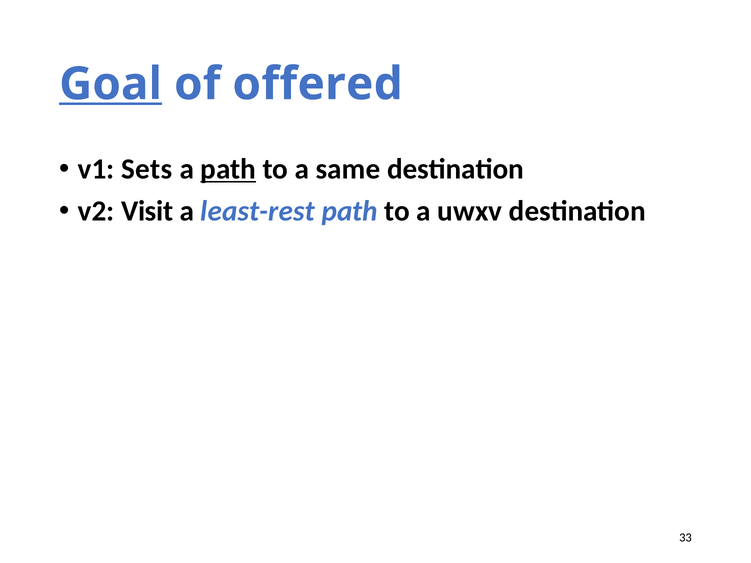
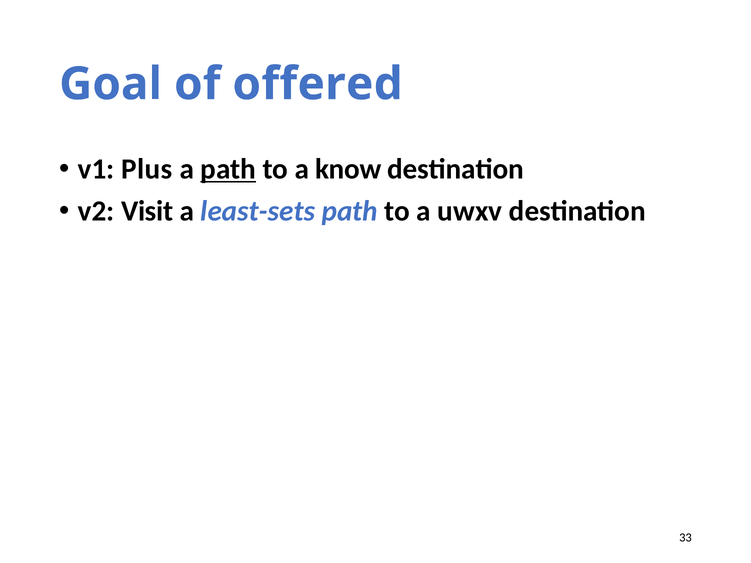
Goal underline: present -> none (111, 84)
Sets: Sets -> Plus (147, 169)
same: same -> know (348, 169)
least-rest: least-rest -> least-sets (258, 211)
